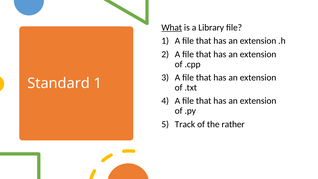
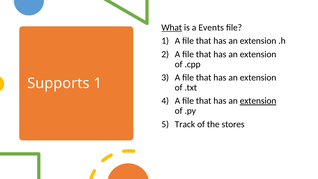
Library: Library -> Events (211, 28)
Standard: Standard -> Supports (59, 83)
extension underline: none -> present (258, 101)
rather: rather -> stores (233, 124)
